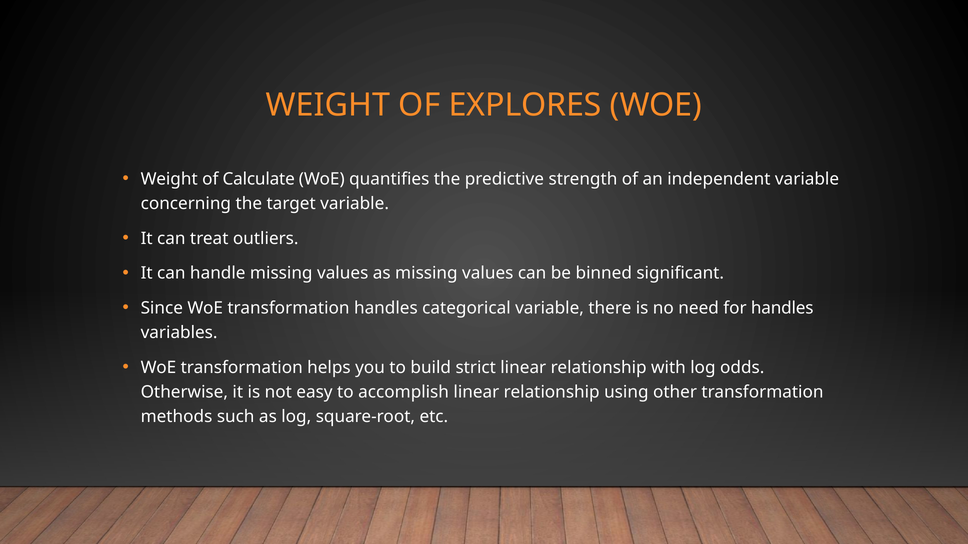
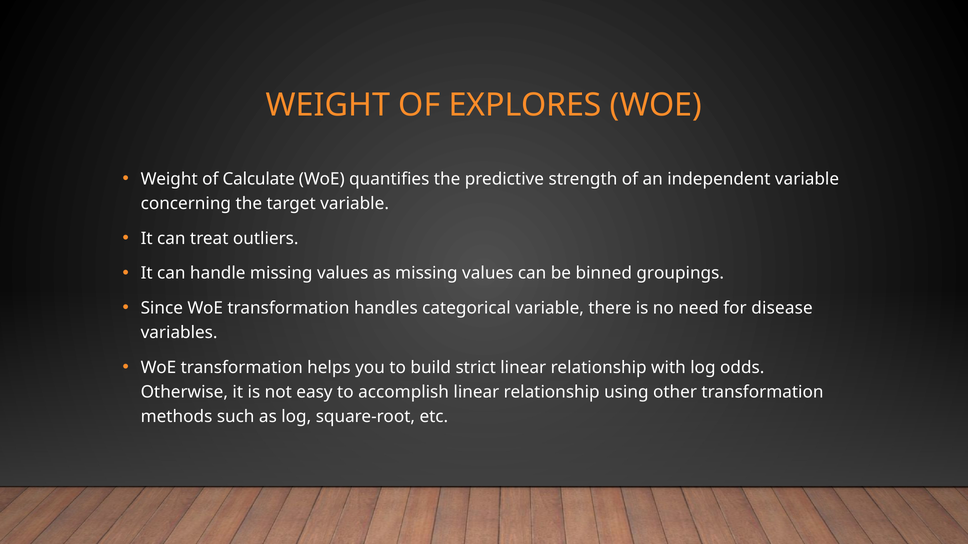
significant: significant -> groupings (680, 274)
for handles: handles -> disease (782, 308)
